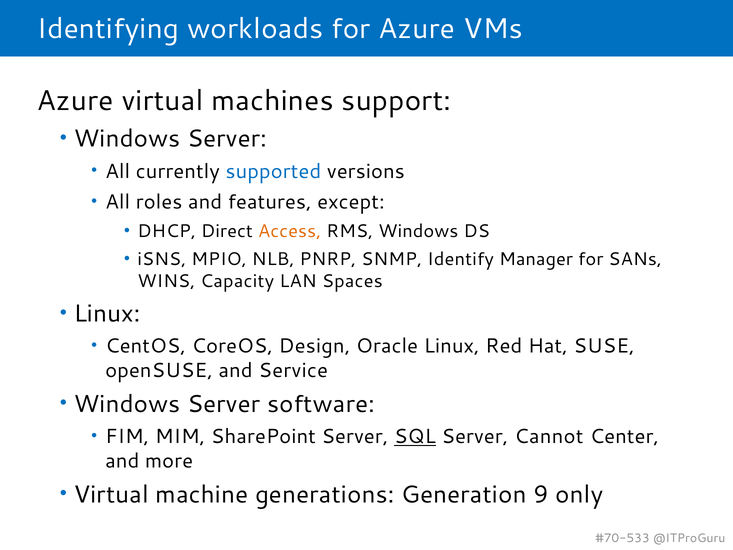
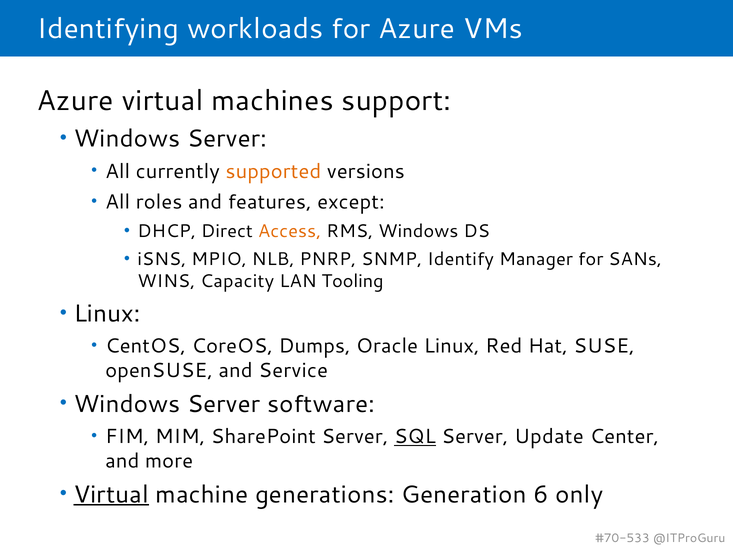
supported colour: blue -> orange (273, 171)
Spaces: Spaces -> Tooling (352, 281)
Design: Design -> Dumps (315, 346)
Cannot: Cannot -> Update (549, 436)
Virtual underline: none -> present (111, 494)
9: 9 -> 6 (541, 494)
